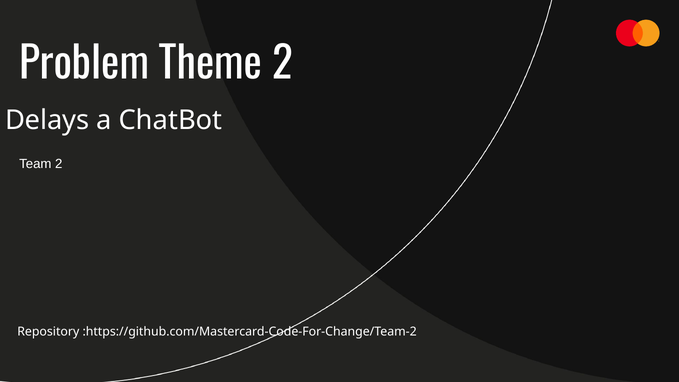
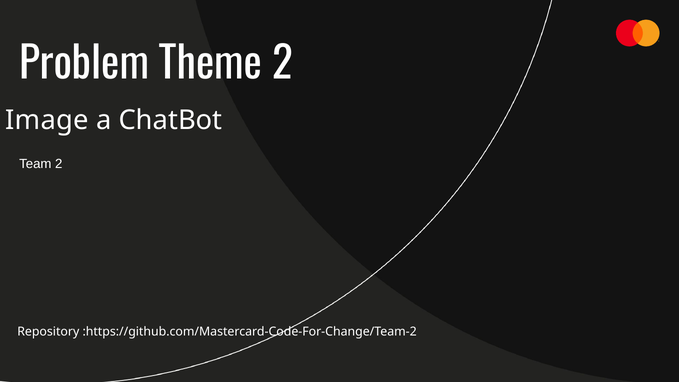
Delays: Delays -> Image (47, 120)
